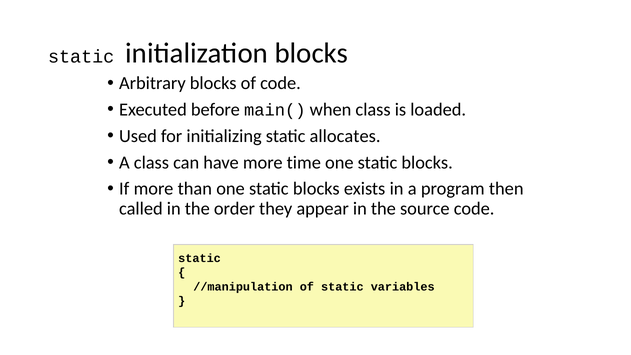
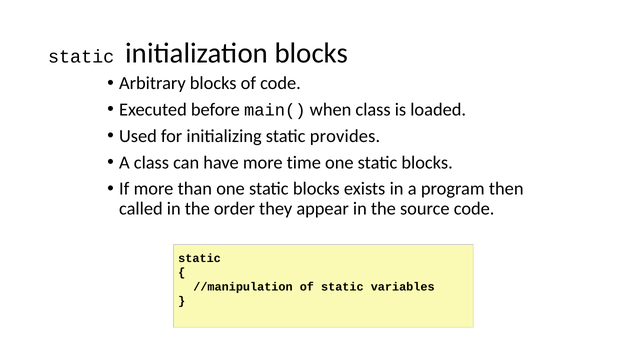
allocates: allocates -> provides (345, 136)
